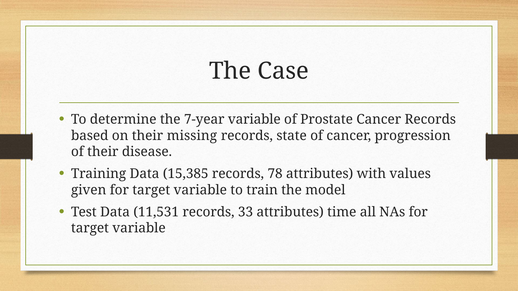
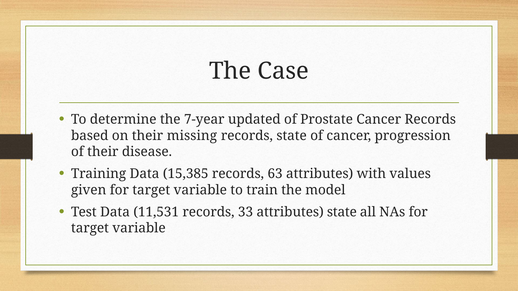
7-year variable: variable -> updated (254, 120)
78: 78 -> 63 (275, 174)
attributes time: time -> state (342, 212)
